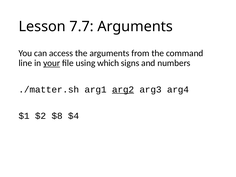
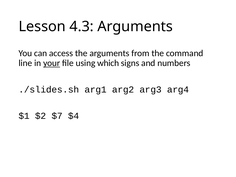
7.7: 7.7 -> 4.3 (82, 26)
./matter.sh: ./matter.sh -> ./slides.sh (49, 90)
arg2 underline: present -> none (123, 90)
$8: $8 -> $7 (57, 116)
